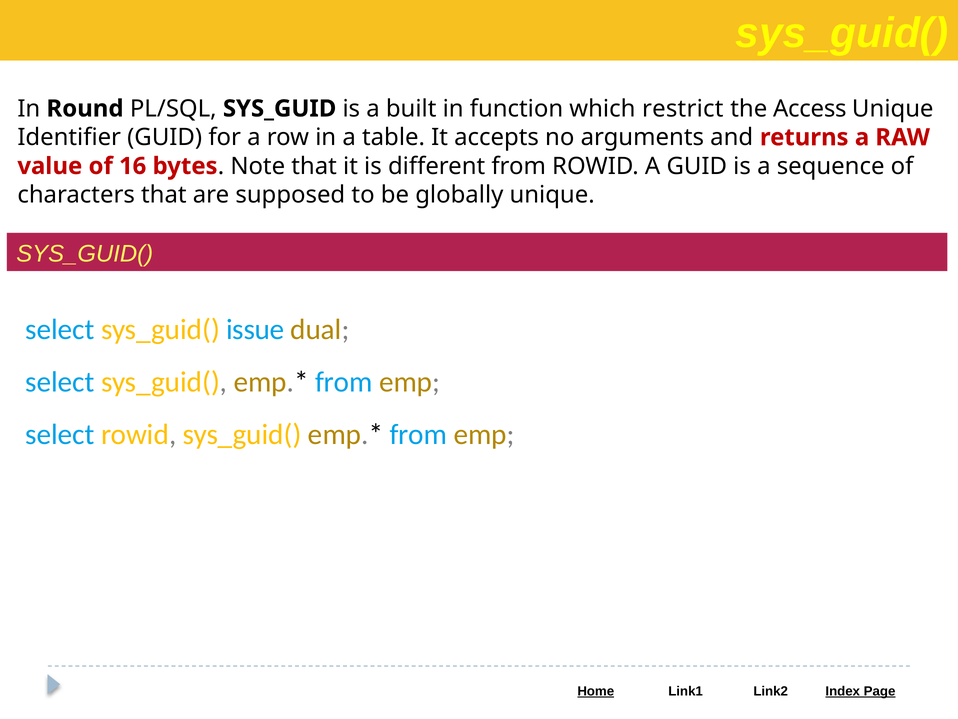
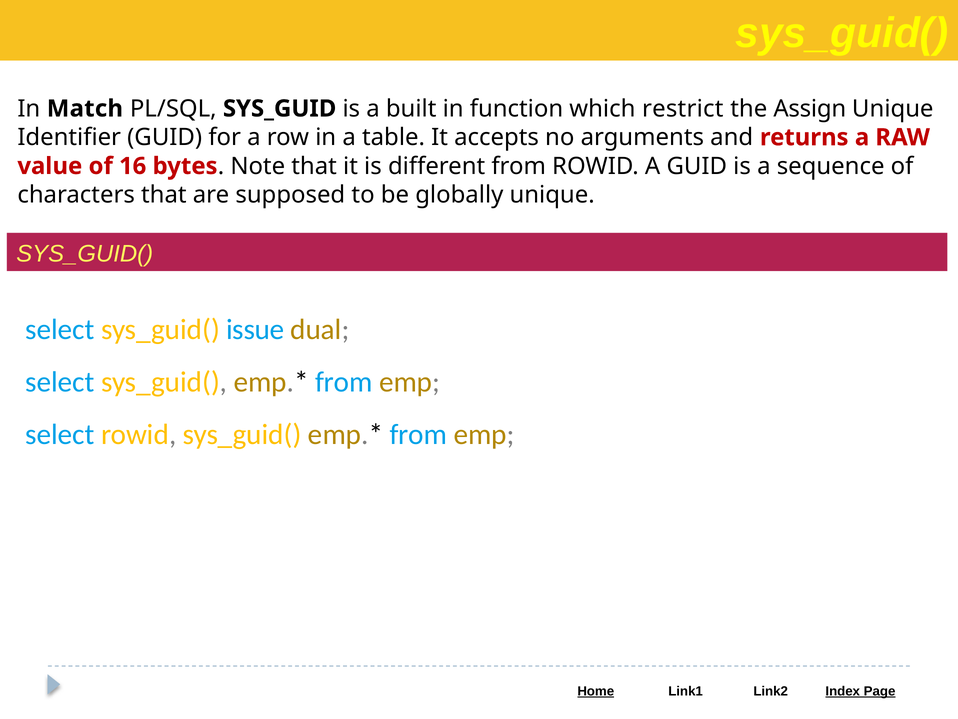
Round: Round -> Match (85, 109)
Access: Access -> Assign (810, 109)
